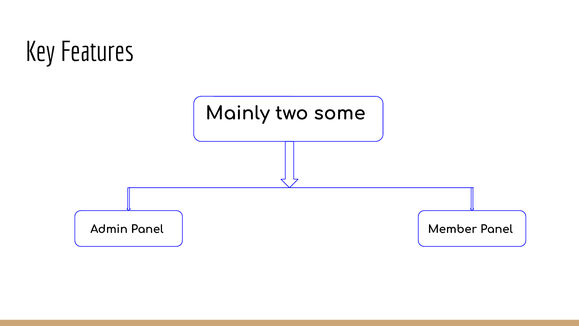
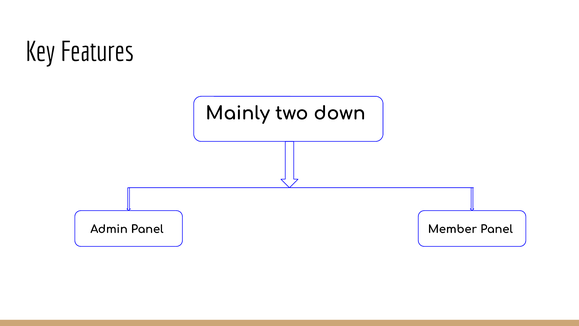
some: some -> down (340, 113)
